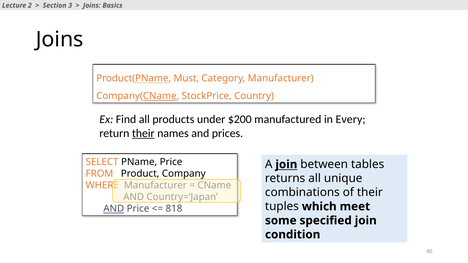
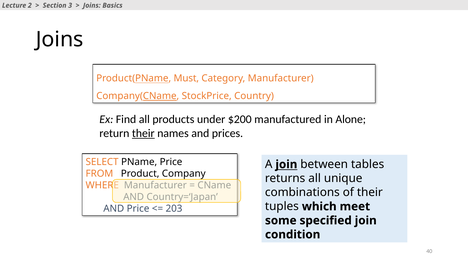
Every: Every -> Alone (351, 119)
AND underline: present -> none (114, 209)
818: 818 -> 203 (174, 209)
